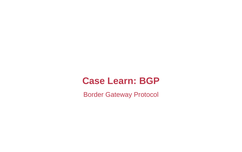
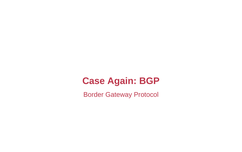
Learn: Learn -> Again (122, 81)
